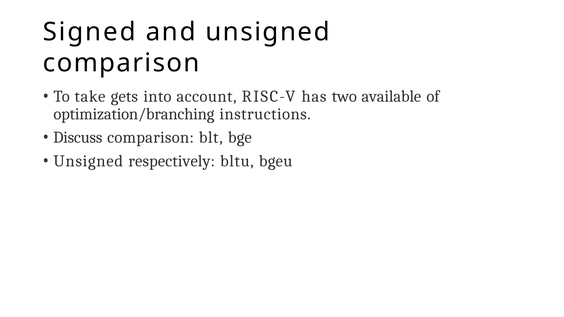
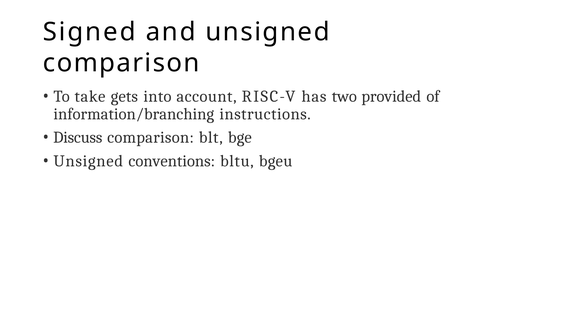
available: available -> provided (391, 97)
optimization/branching: optimization/branching -> information/branching (134, 114)
respectively: respectively -> conventions (172, 161)
